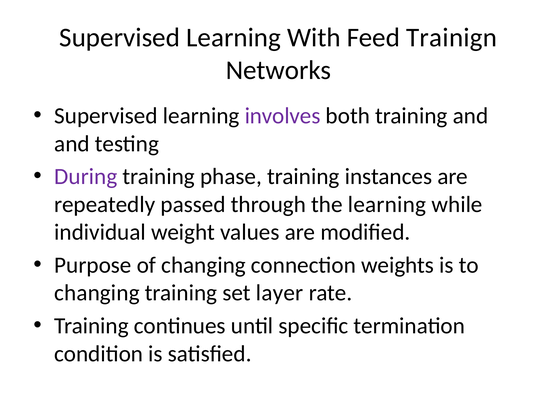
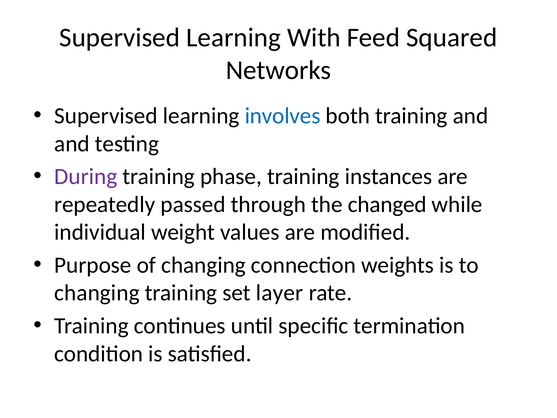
Trainign: Trainign -> Squared (452, 38)
involves colour: purple -> blue (283, 116)
the learning: learning -> changed (387, 204)
